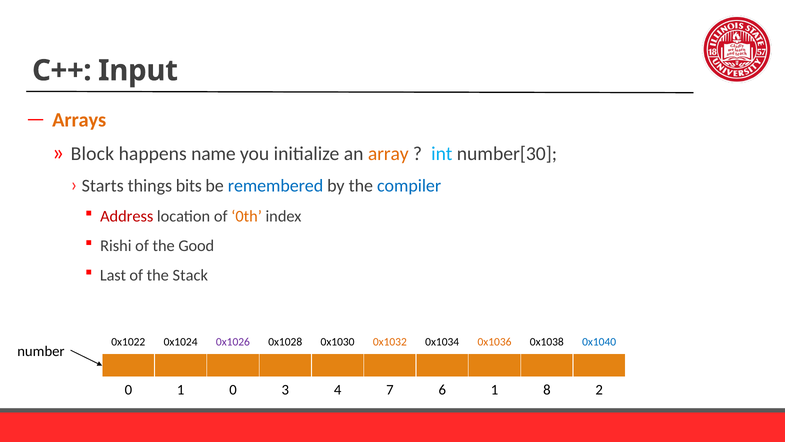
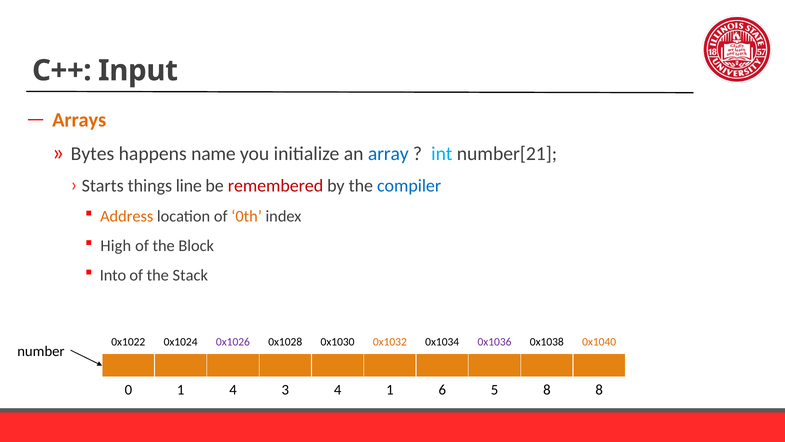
Block: Block -> Bytes (92, 153)
array colour: orange -> blue (388, 153)
number[30: number[30 -> number[21 (507, 153)
bits: bits -> line (189, 186)
remembered colour: blue -> red (276, 186)
Address colour: red -> orange (127, 216)
Rishi: Rishi -> High (116, 246)
Good: Good -> Block (196, 246)
Last: Last -> Into (113, 275)
0x1036 colour: orange -> purple (495, 342)
0x1040 colour: blue -> orange (599, 342)
1 0: 0 -> 4 (233, 389)
4 7: 7 -> 1 (390, 389)
6 1: 1 -> 5 (495, 389)
8 2: 2 -> 8 (599, 389)
